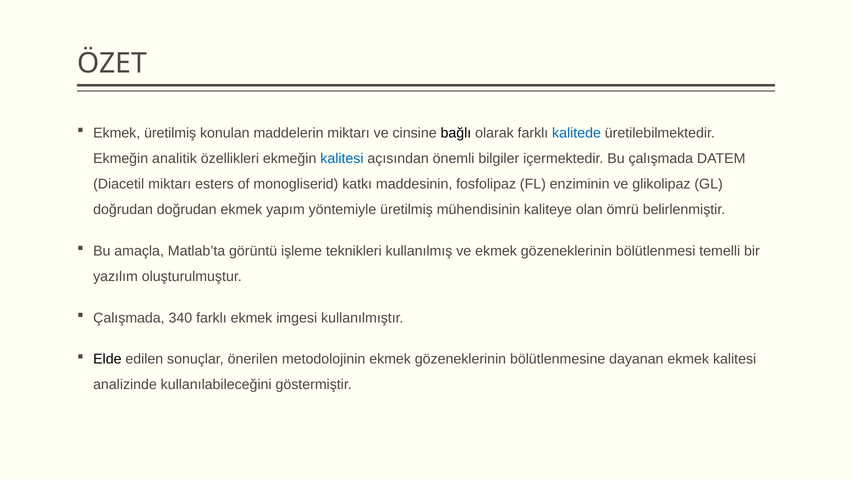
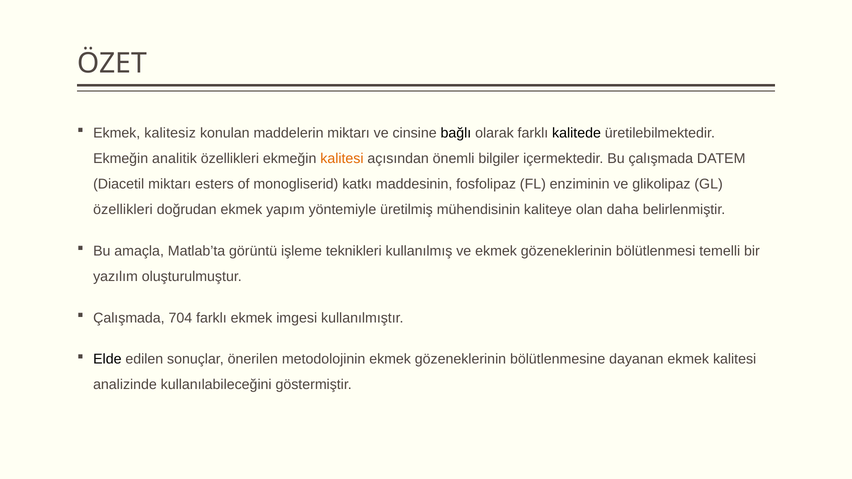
Ekmek üretilmiş: üretilmiş -> kalitesiz (170, 133)
kalitede colour: blue -> black (577, 133)
kalitesi colour: blue -> orange (342, 159)
doğrudan: doğrudan -> özellikleri (123, 210)
ömrü: ömrü -> daha (623, 210)
340: 340 -> 704 (180, 318)
